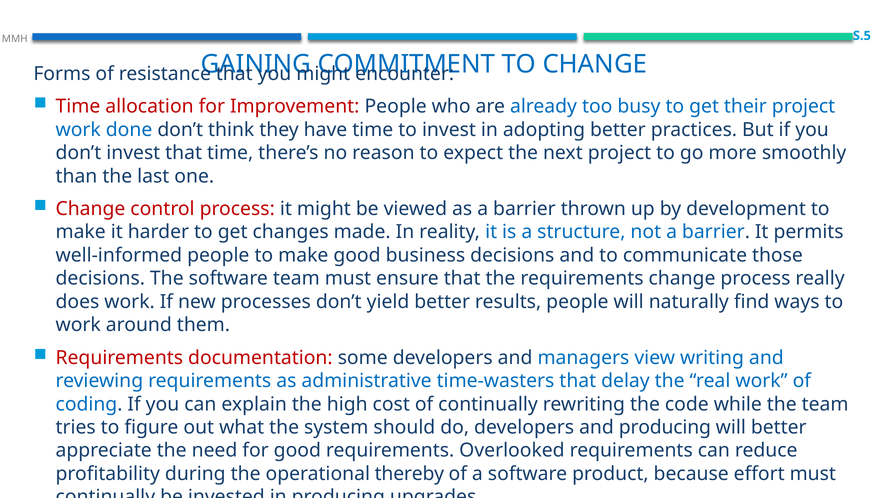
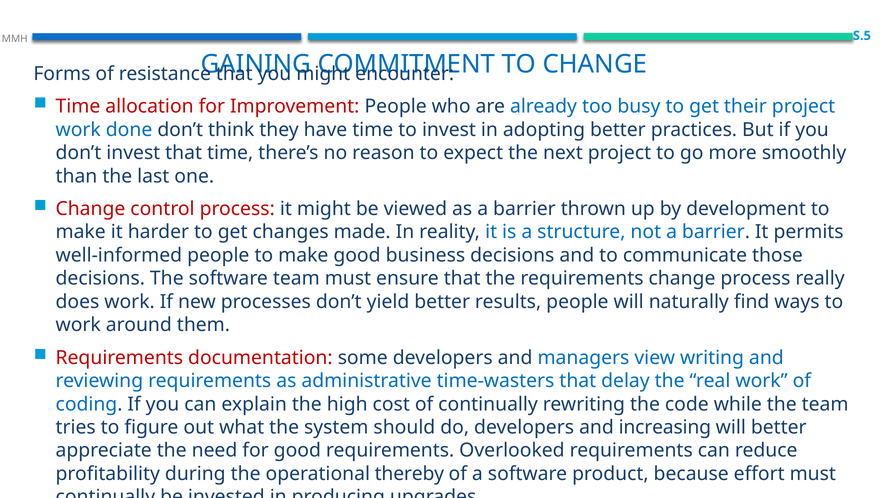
and producing: producing -> increasing (665, 427)
